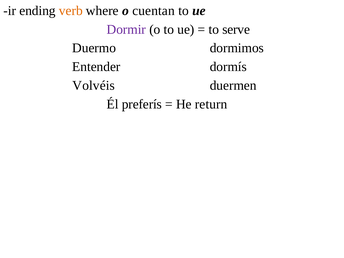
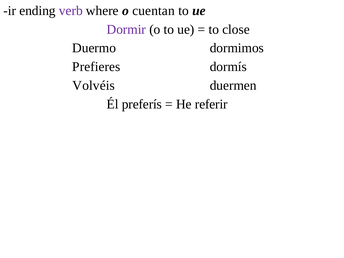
verb colour: orange -> purple (71, 11)
serve: serve -> close (236, 29)
Entender: Entender -> Prefieres (96, 67)
return: return -> referir (211, 104)
